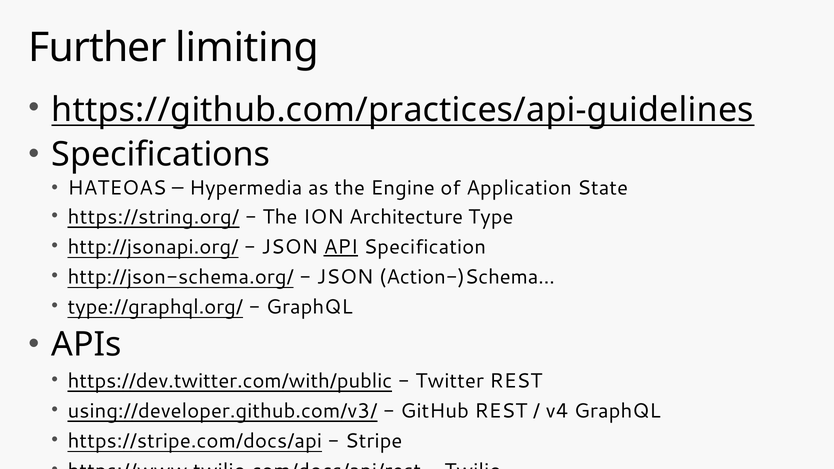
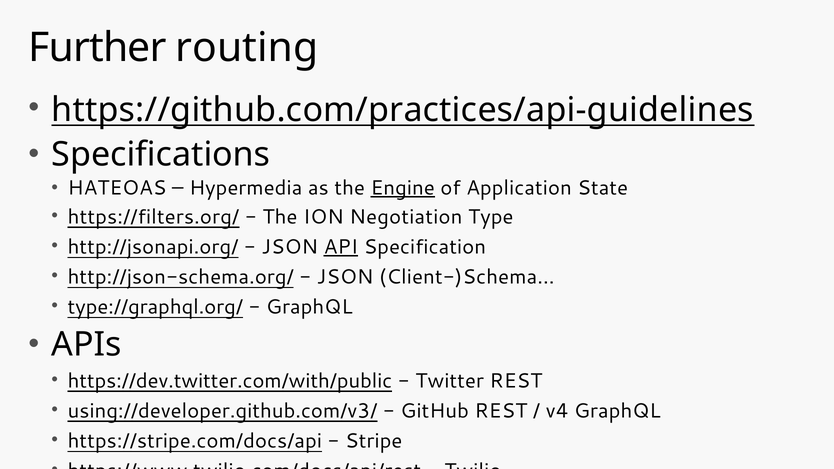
limiting: limiting -> routing (247, 48)
Engine underline: none -> present (403, 188)
https://string.org/: https://string.org/ -> https://filters.org/ (153, 217)
Architecture: Architecture -> Negotiation (406, 217)
Action-)Schema: Action-)Schema -> Client-)Schema (467, 277)
